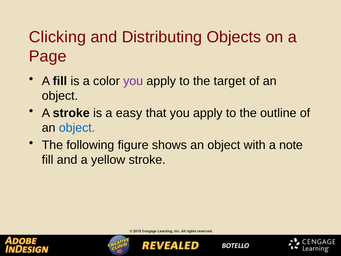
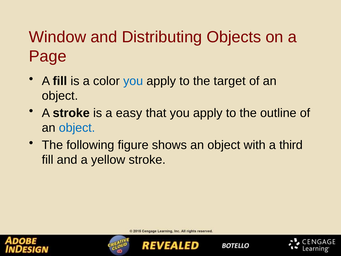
Clicking: Clicking -> Window (58, 37)
you colour: purple -> blue (133, 81)
note: note -> third (291, 145)
